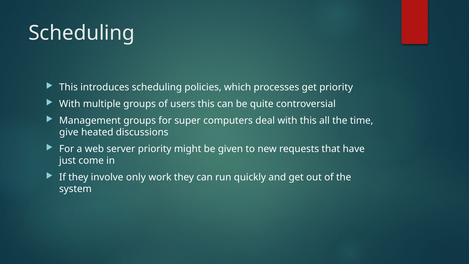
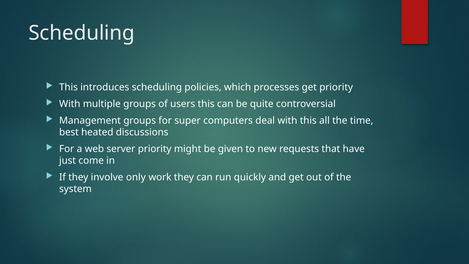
give: give -> best (69, 132)
